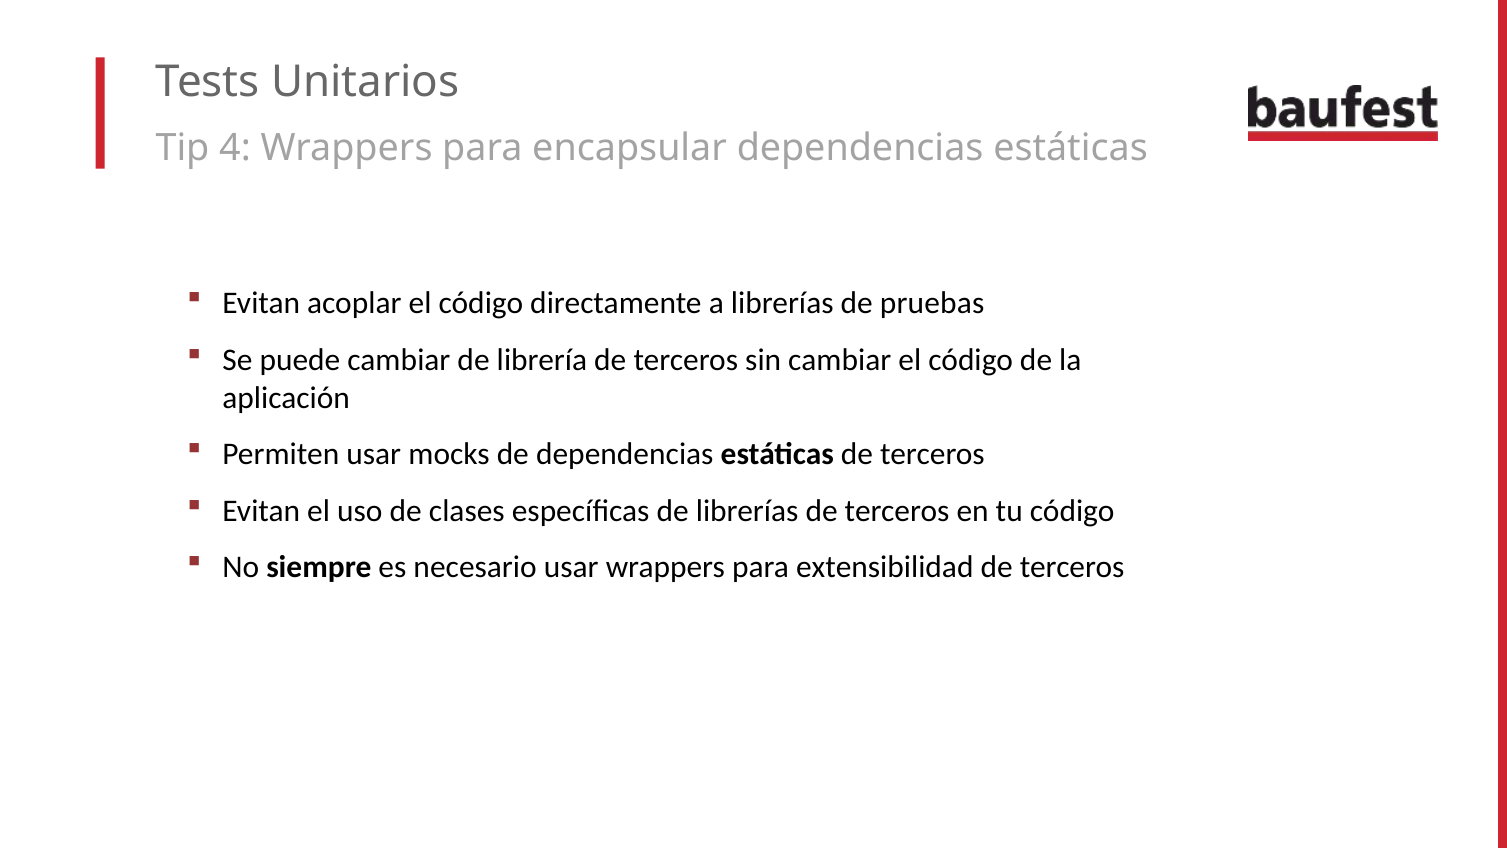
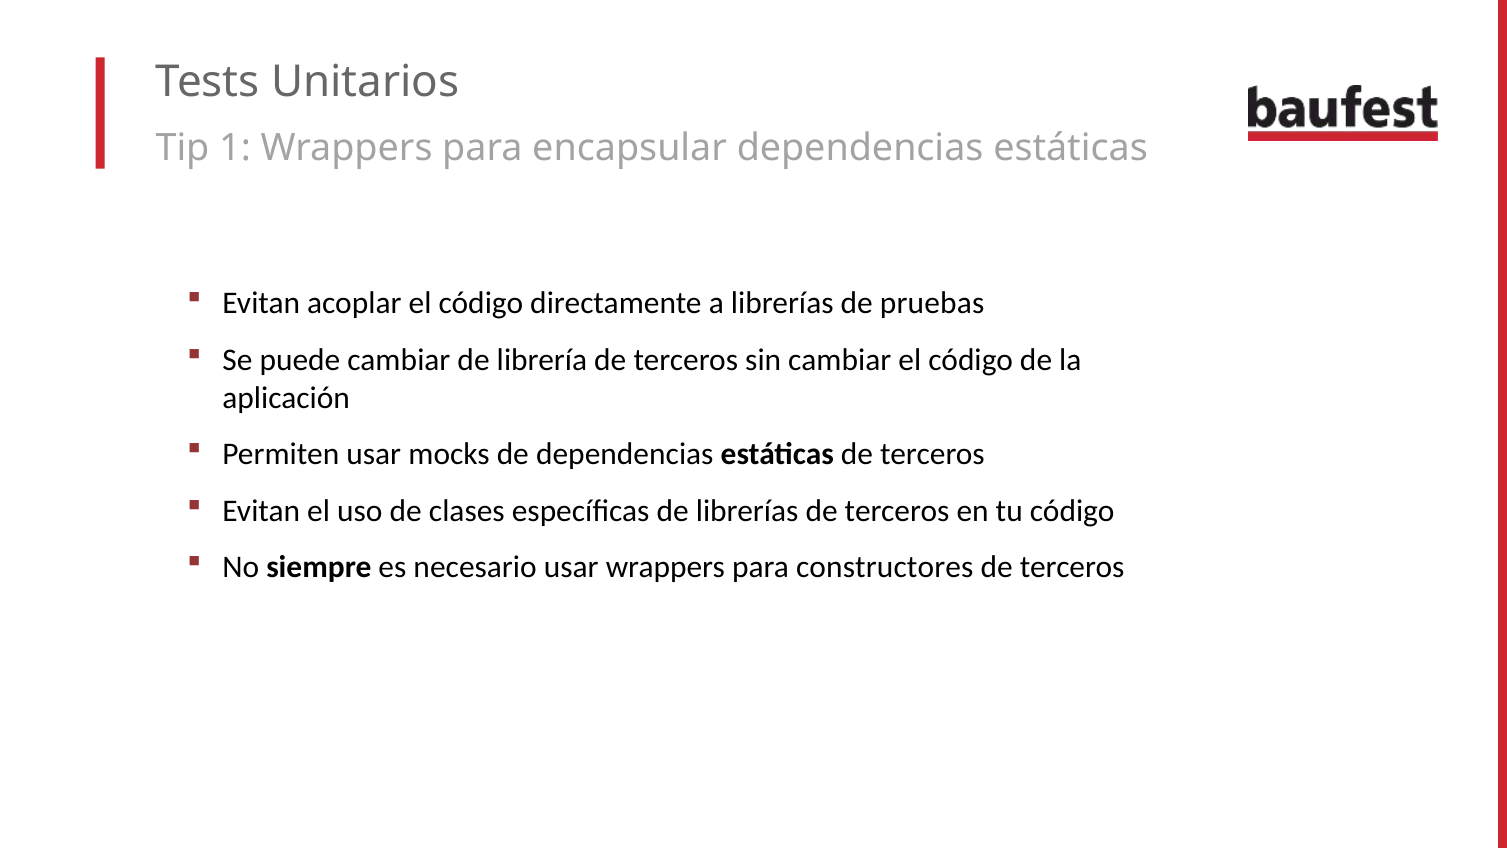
4: 4 -> 1 (235, 148)
extensibilidad: extensibilidad -> constructores (885, 567)
